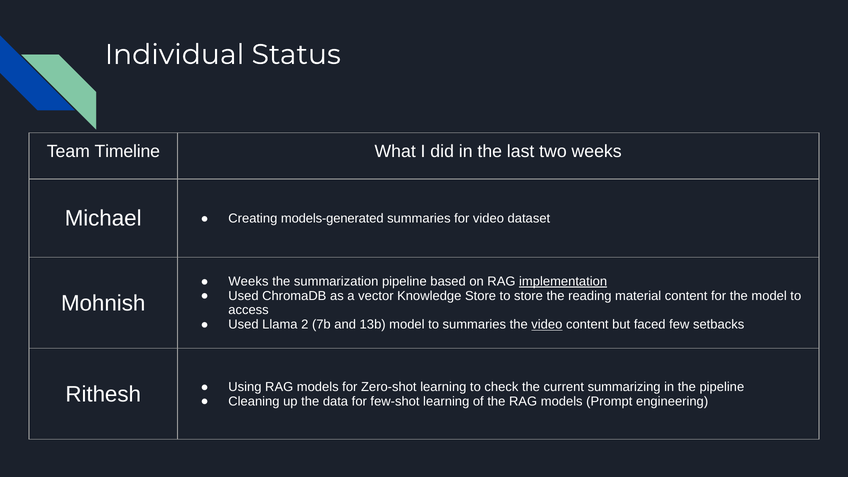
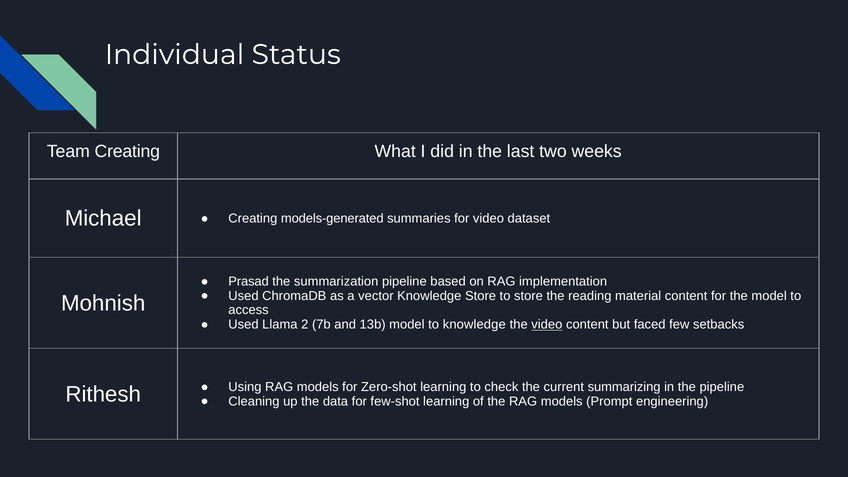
Team Timeline: Timeline -> Creating (127, 151)
Weeks: Weeks -> Prasad (249, 281)
implementation underline: present -> none (563, 281)
to summaries: summaries -> knowledge (474, 325)
